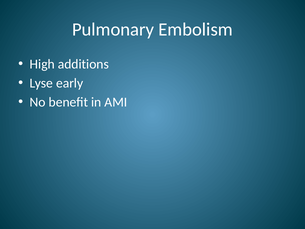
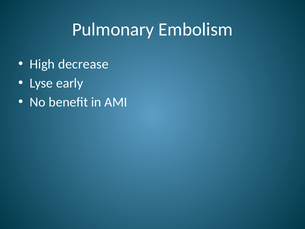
additions: additions -> decrease (83, 64)
